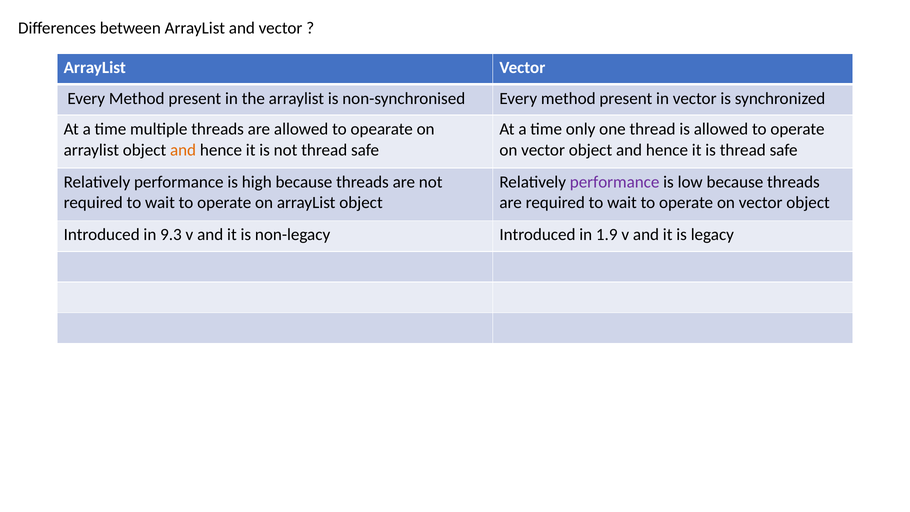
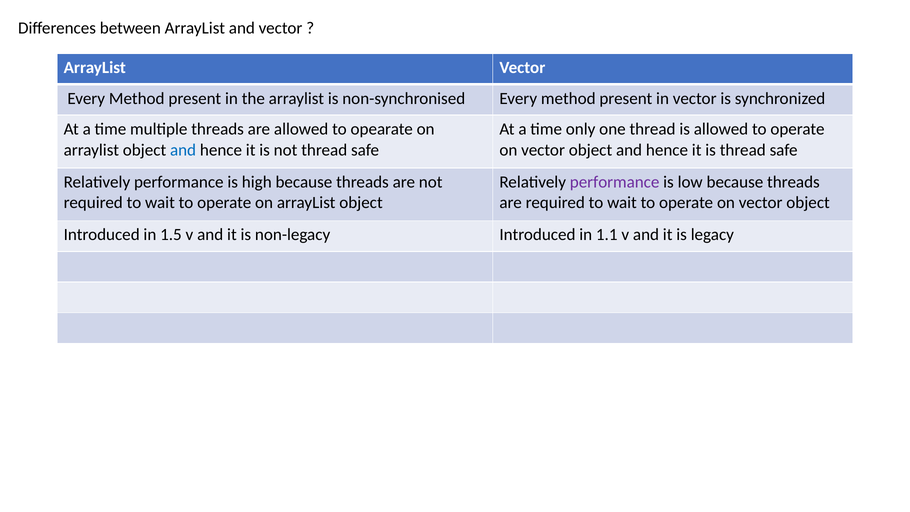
and colour: orange -> blue (183, 150)
9.3: 9.3 -> 1.5 (171, 235)
1.9: 1.9 -> 1.1 (607, 235)
